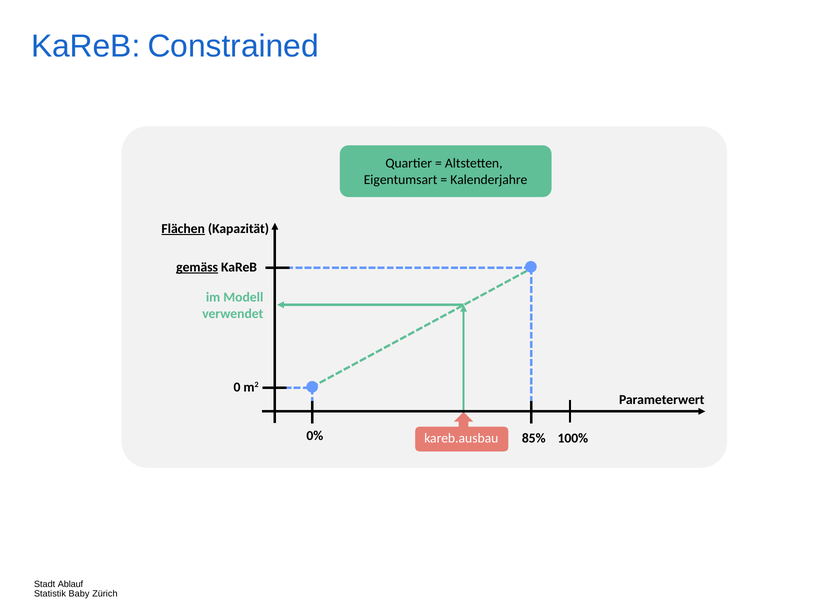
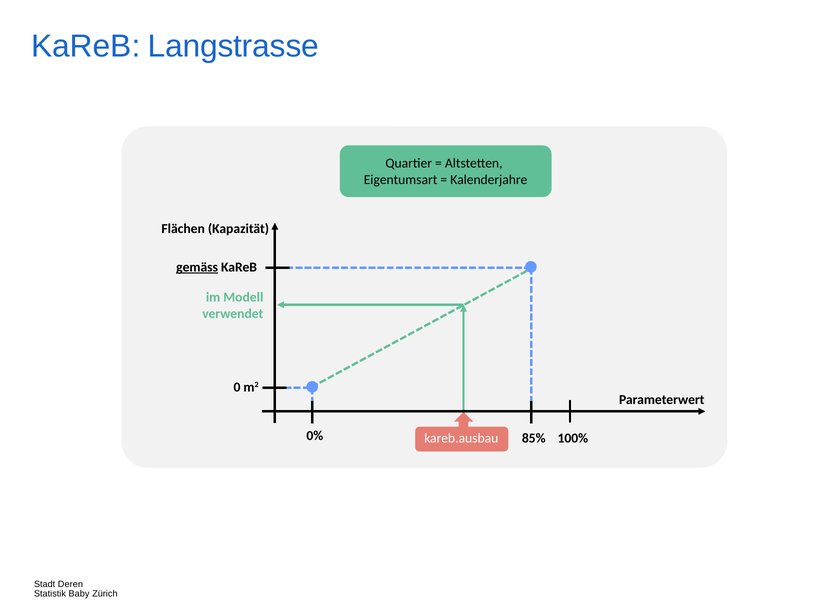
Constrained: Constrained -> Langstrasse (233, 46)
Flächen underline: present -> none (183, 229)
Ablauf: Ablauf -> Deren (70, 585)
